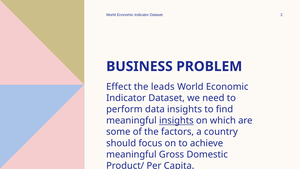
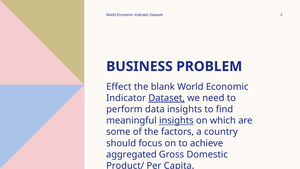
leads: leads -> blank (163, 87)
Dataset underline: none -> present (167, 98)
meaningful: meaningful -> aggregated (131, 154)
